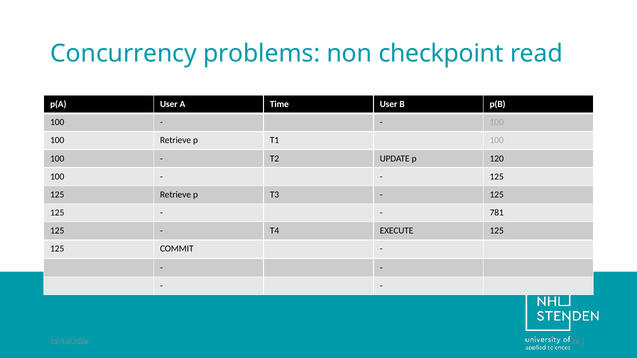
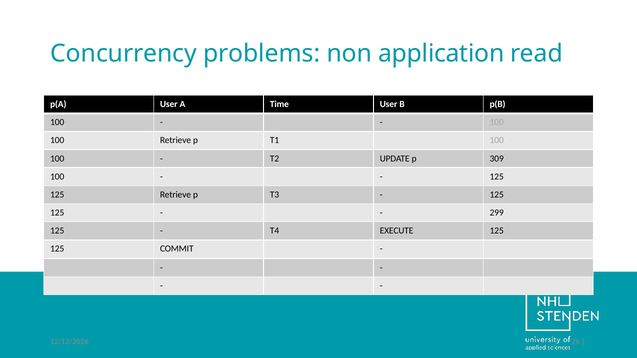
checkpoint: checkpoint -> application (441, 54)
120: 120 -> 309 (497, 159)
781: 781 -> 299 (497, 213)
